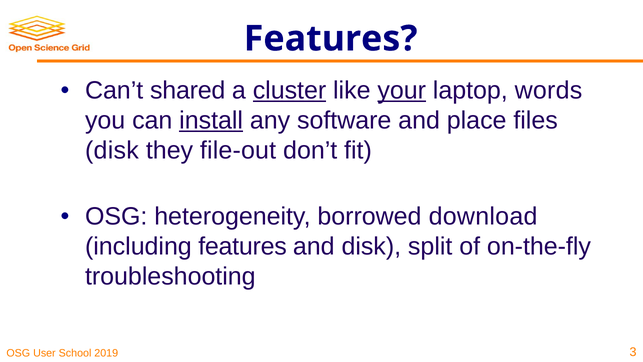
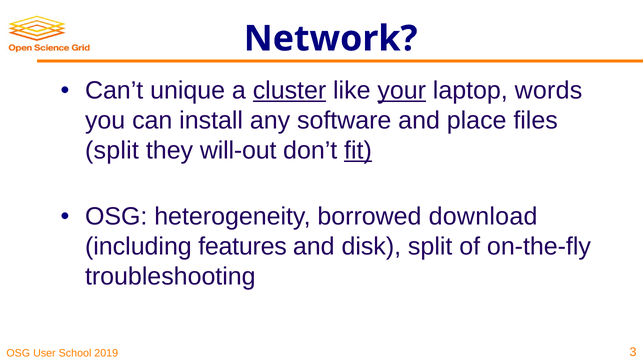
Features: Features -> Network (331, 39)
shared: shared -> unique (188, 90)
install underline: present -> none (211, 120)
disk: disk -> split (112, 150)
file-out: file-out -> will-out (238, 150)
fit underline: none -> present (358, 150)
